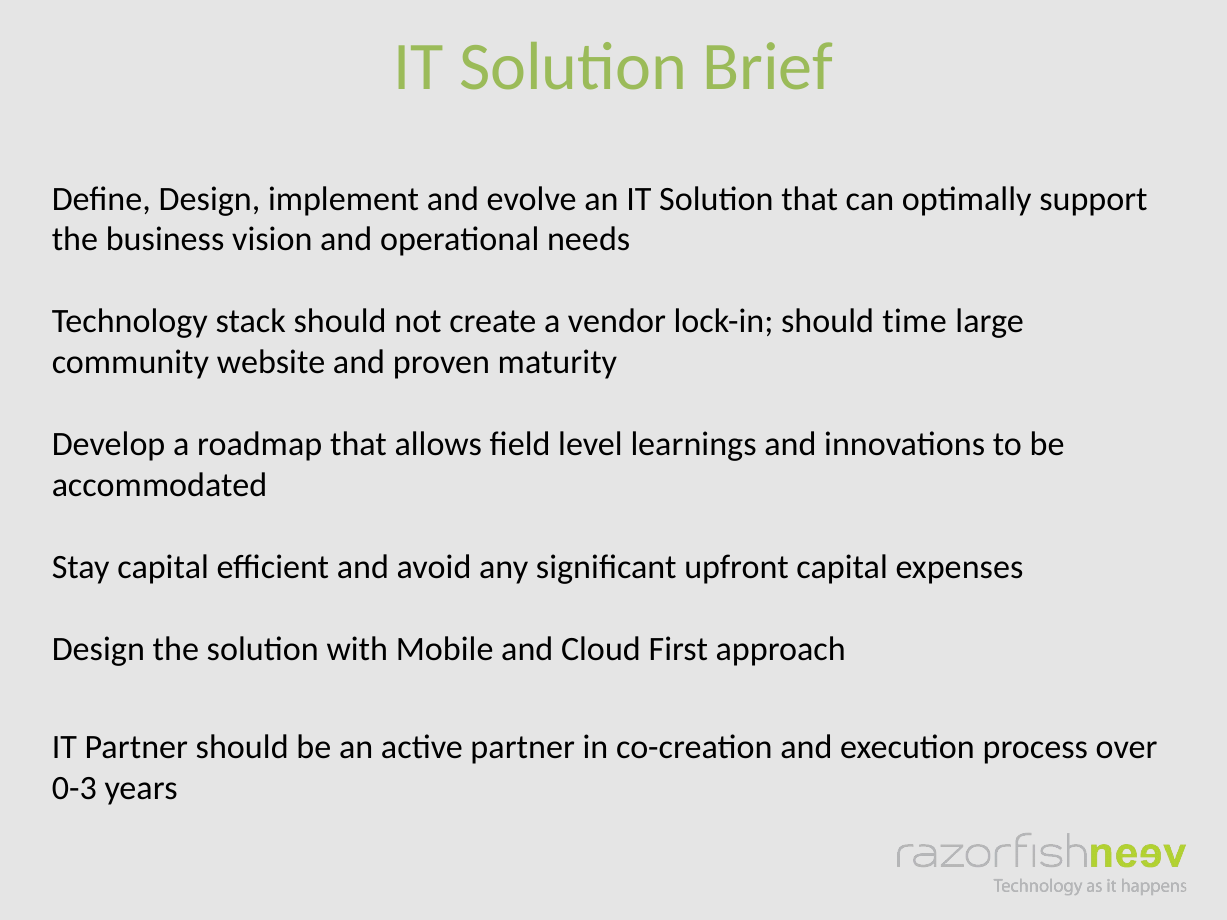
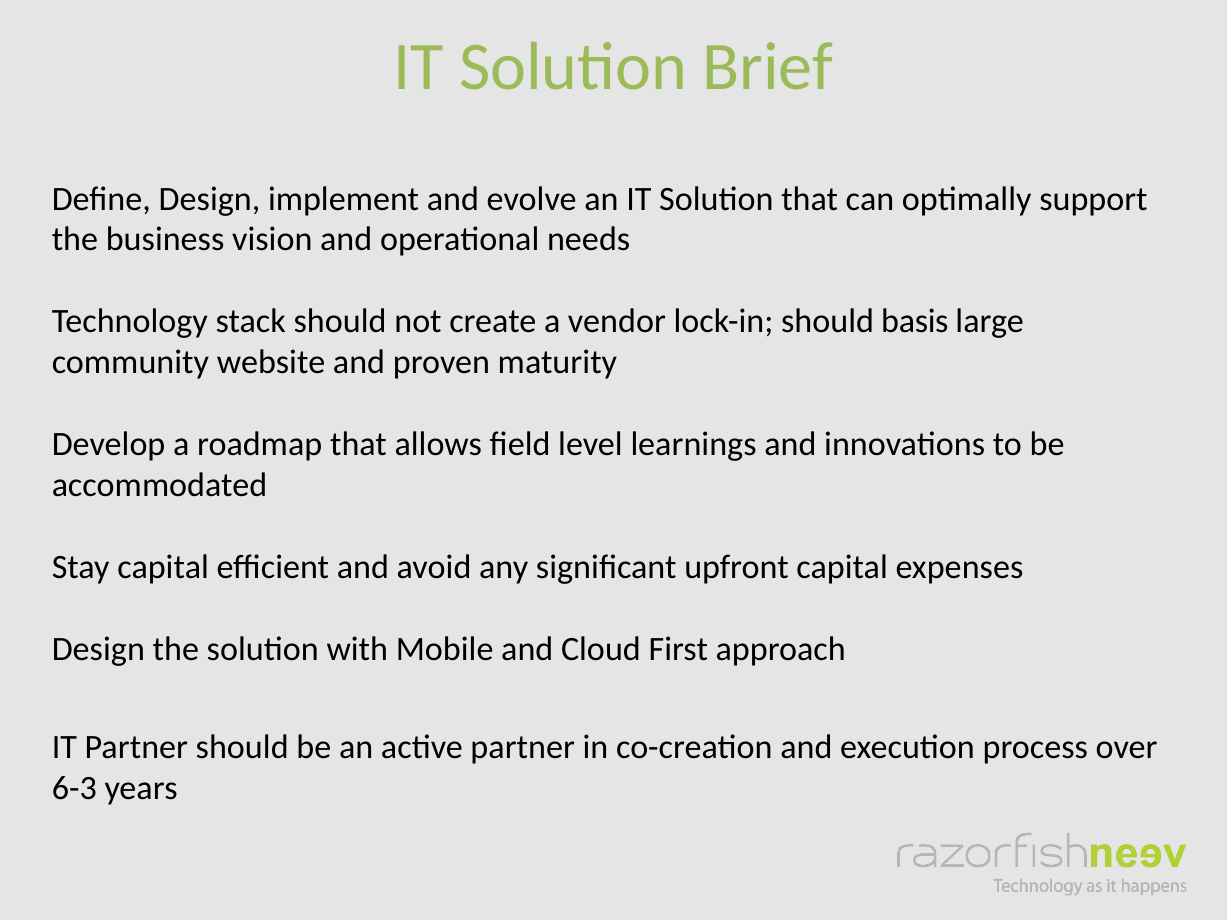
time: time -> basis (915, 322)
0-3: 0-3 -> 6-3 (74, 788)
